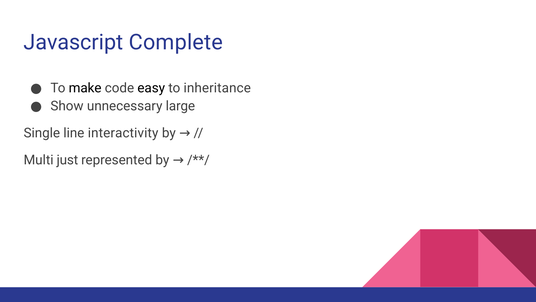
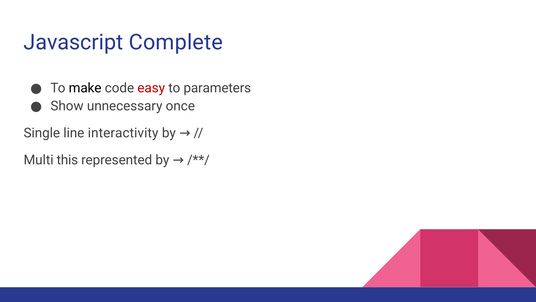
easy colour: black -> red (151, 88)
inheritance: inheritance -> parameters (217, 88)
large: large -> once (180, 106)
just: just -> this (67, 160)
